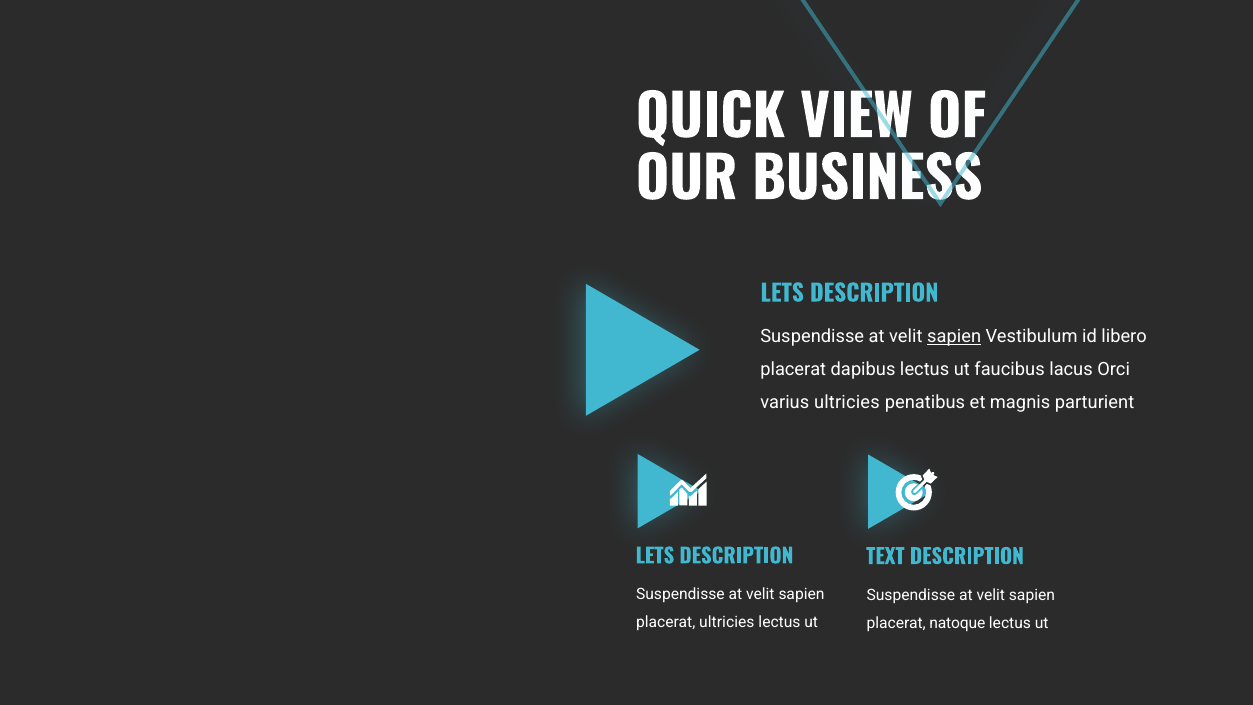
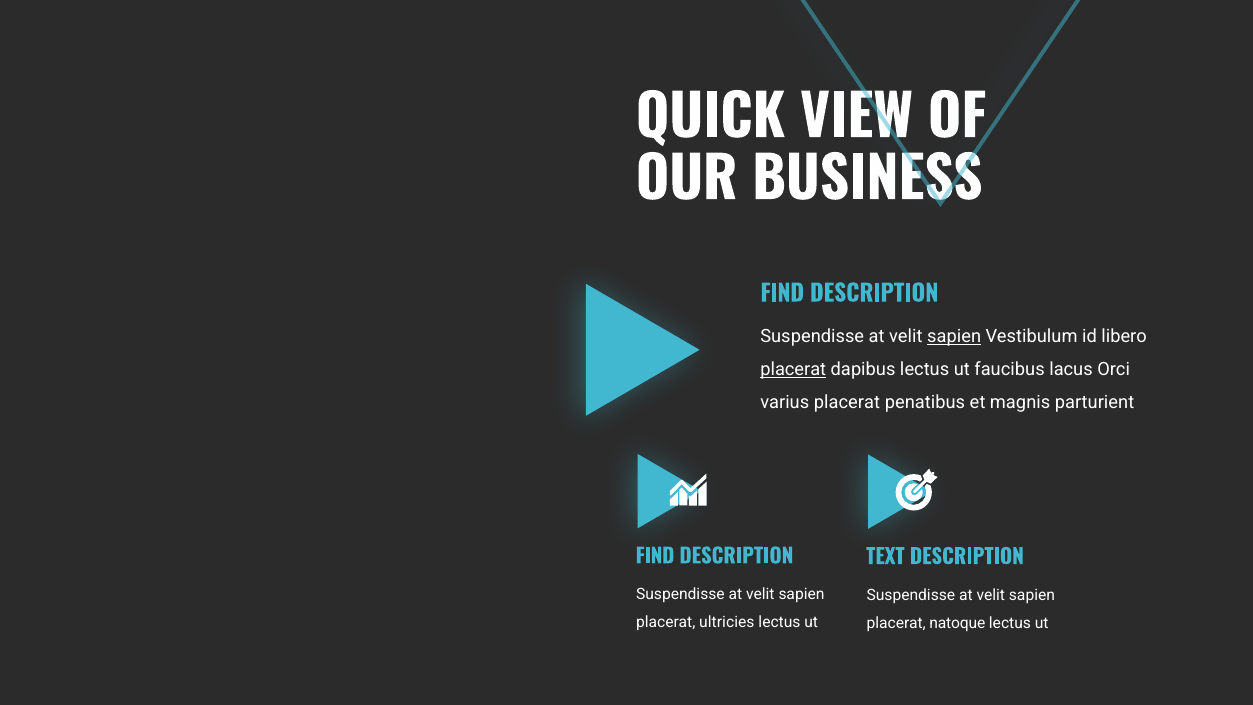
LETS: LETS -> FIND (782, 294)
placerat underline: none -> present (793, 369)
varius ultricies: ultricies -> placerat (847, 402)
LETS: LETS -> FIND (655, 556)
